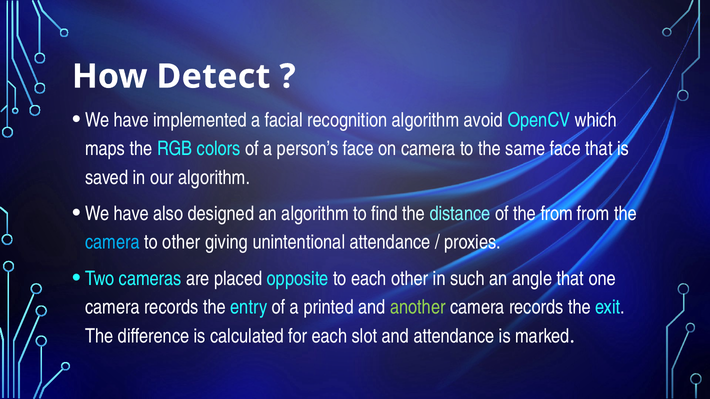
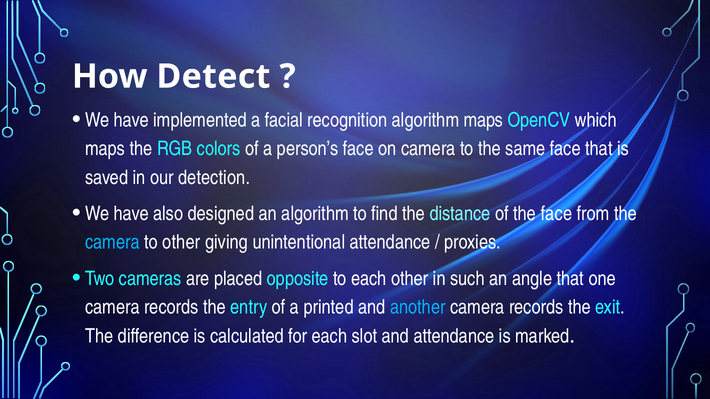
algorithm avoid: avoid -> maps (483, 120)
our algorithm: algorithm -> detection (214, 178)
the from: from -> face (556, 214)
another colour: light green -> light blue (418, 308)
